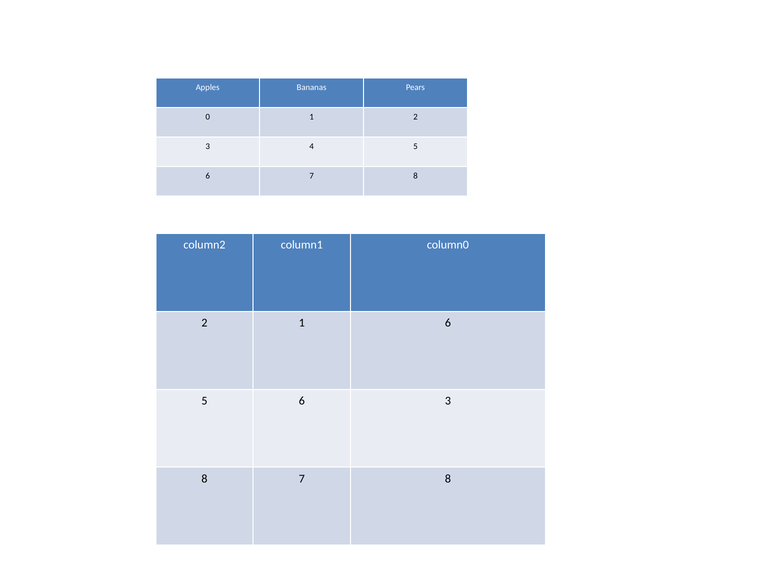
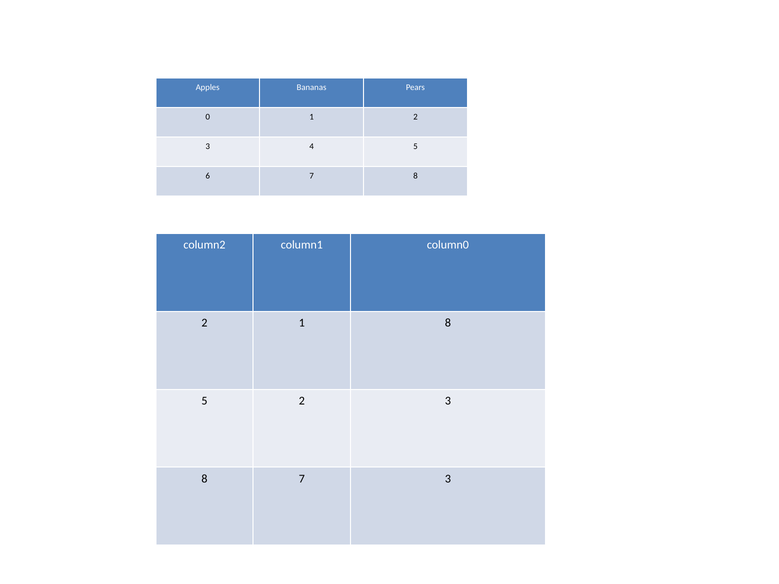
1 6: 6 -> 8 (448, 323)
6: 6 -> 2 (302, 401)
8 7 8: 8 -> 3 (448, 479)
